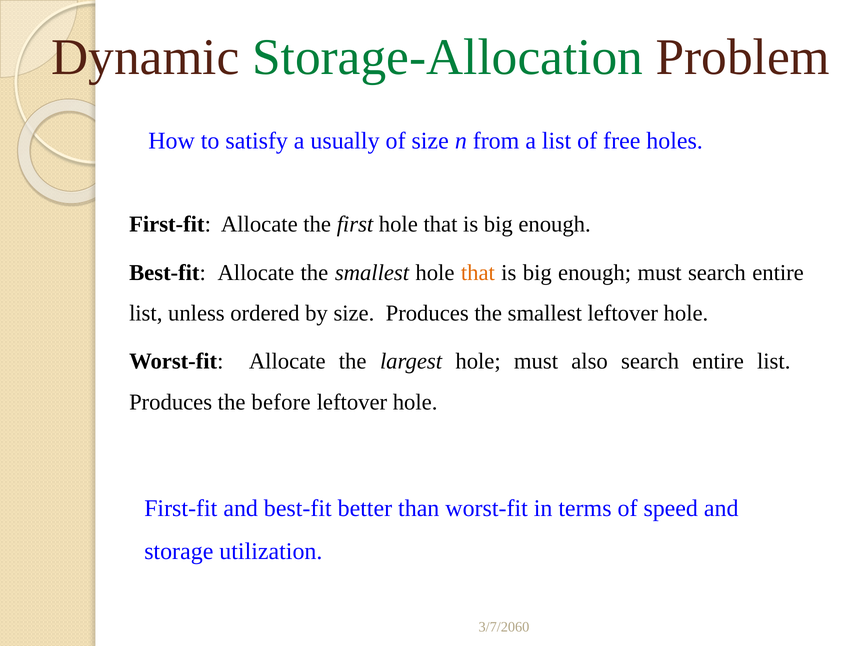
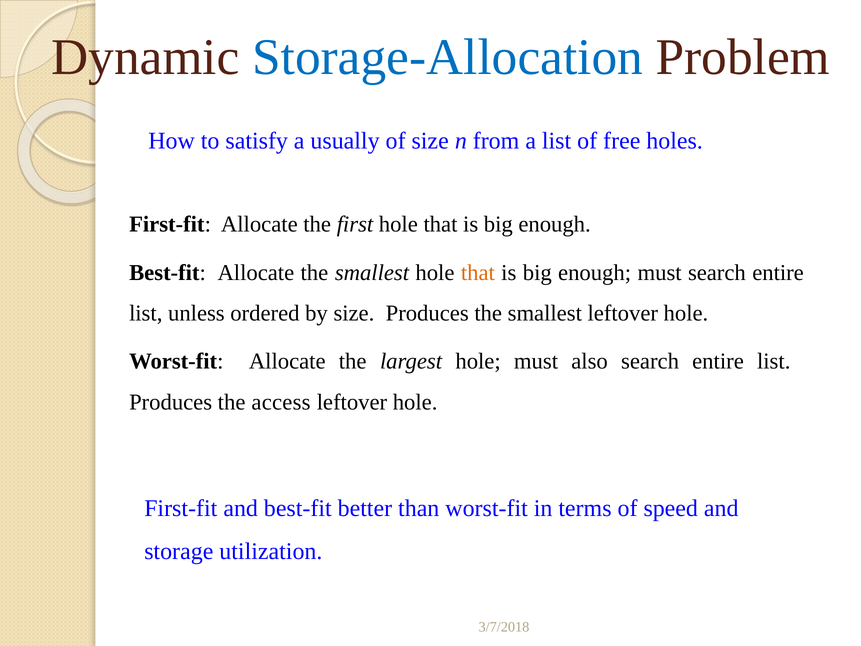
Storage-Allocation colour: green -> blue (448, 57)
before: before -> access (281, 402)
3/7/2060: 3/7/2060 -> 3/7/2018 (504, 627)
